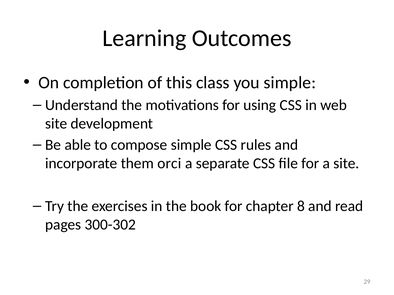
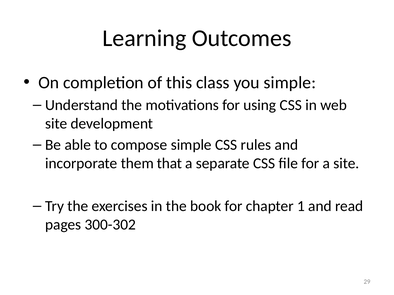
orci: orci -> that (170, 164)
8: 8 -> 1 (301, 206)
